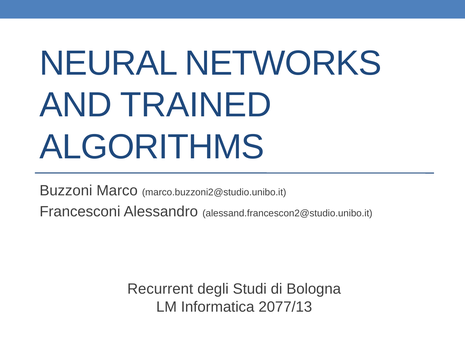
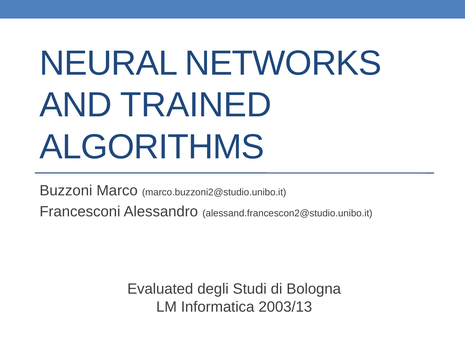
Recurrent: Recurrent -> Evaluated (160, 289)
2077/13: 2077/13 -> 2003/13 (285, 307)
